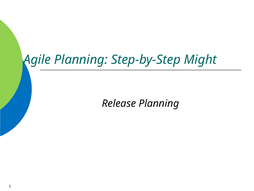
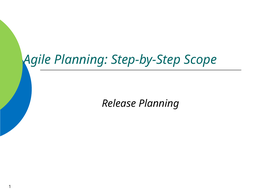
Might: Might -> Scope (200, 59)
